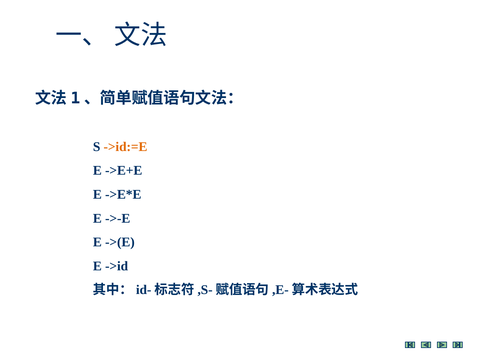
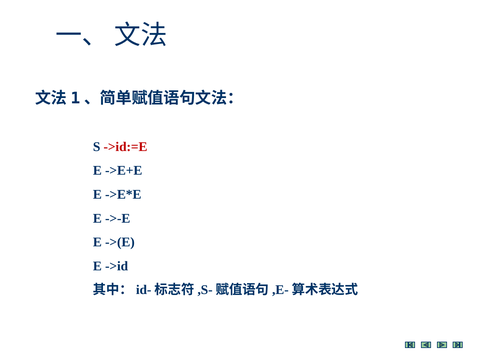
->id:=E colour: orange -> red (125, 147)
